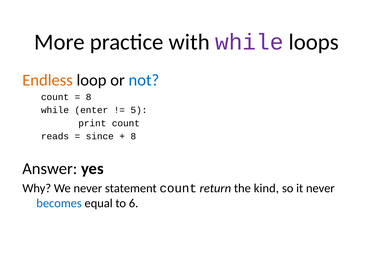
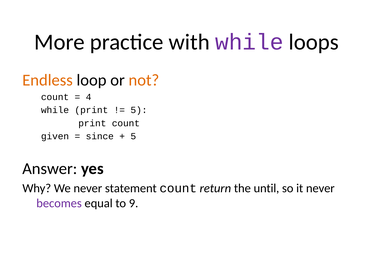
not colour: blue -> orange (144, 80)
8: 8 -> 4 (89, 97)
while enter: enter -> print (91, 110)
reads: reads -> given (55, 136)
8: 8 -> 5 (133, 136)
kind: kind -> until (266, 188)
becomes colour: blue -> purple (59, 203)
6: 6 -> 9 (134, 203)
